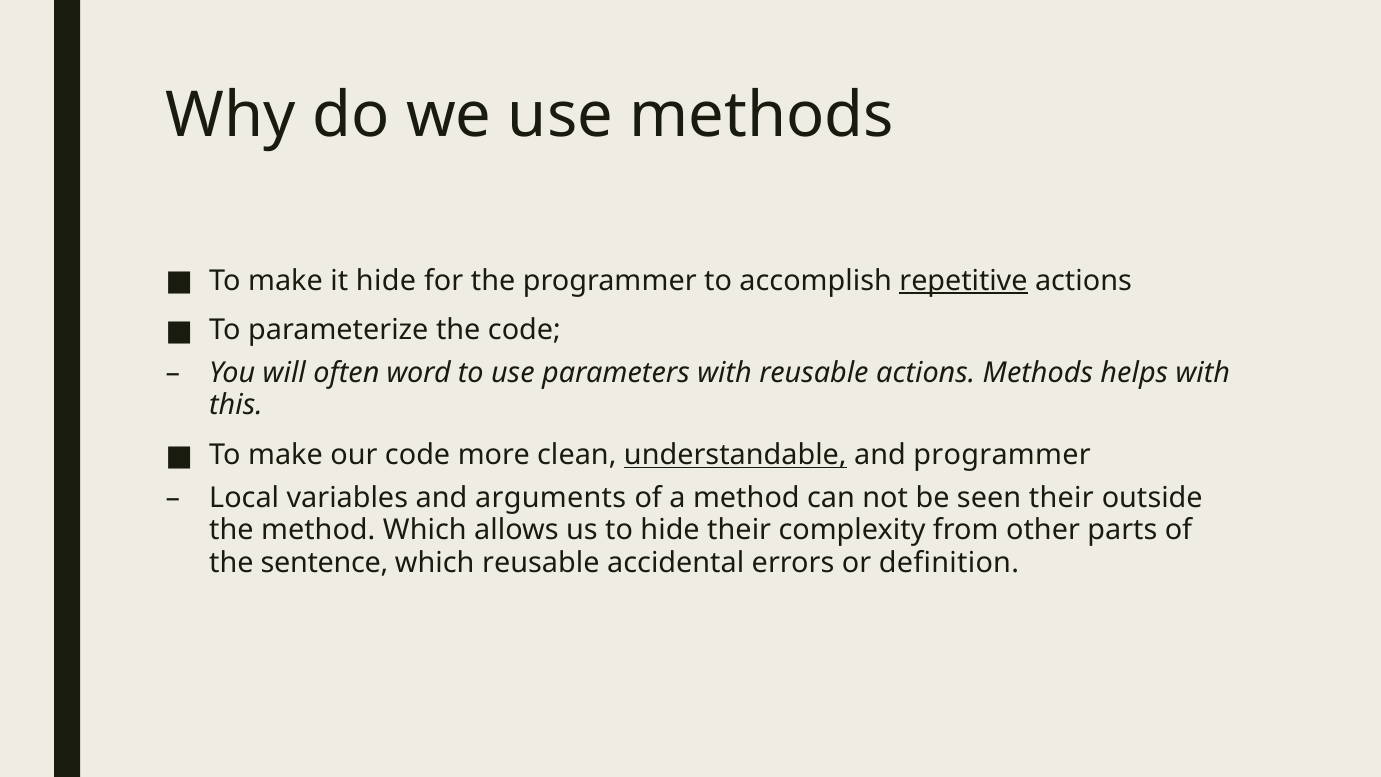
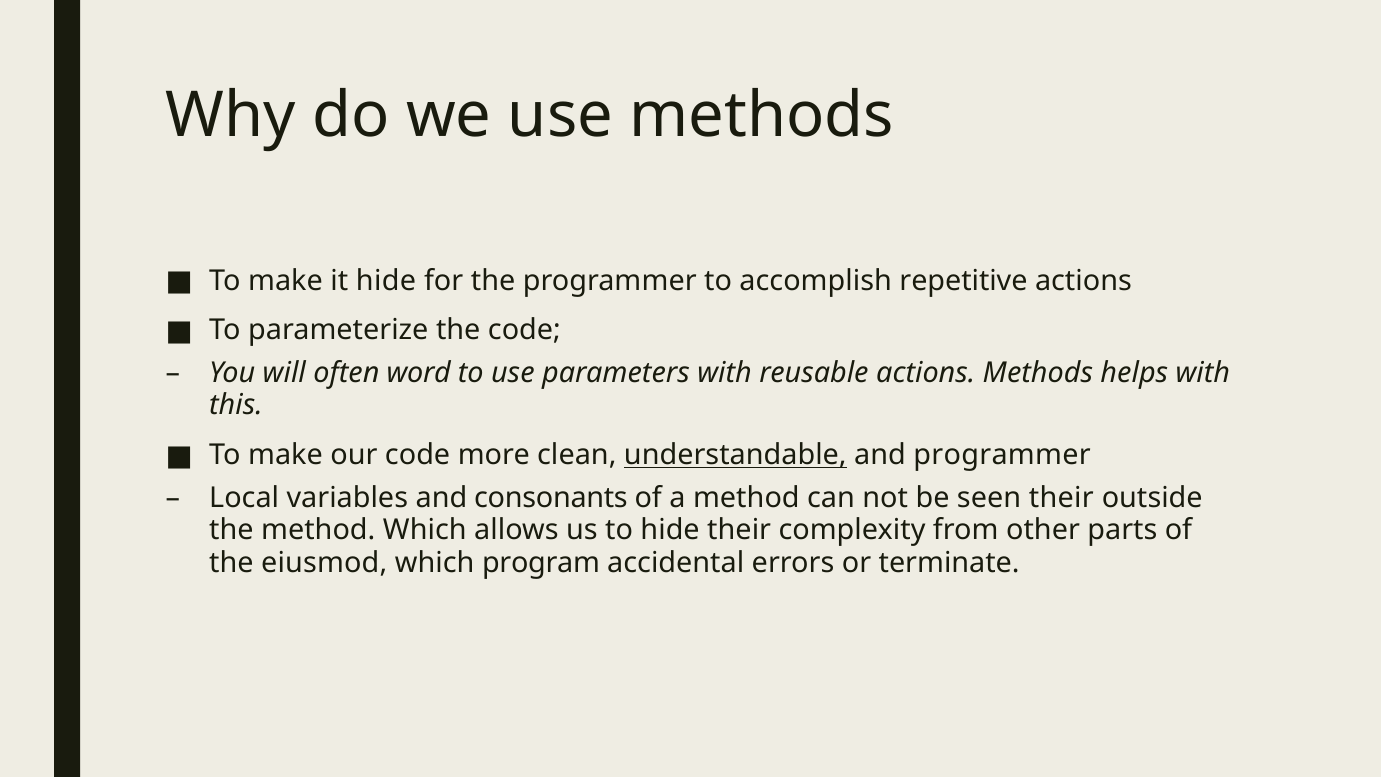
repetitive underline: present -> none (963, 281)
arguments: arguments -> consonants (551, 498)
sentence: sentence -> eiusmod (324, 563)
which reusable: reusable -> program (541, 563)
definition: definition -> terminate (949, 563)
